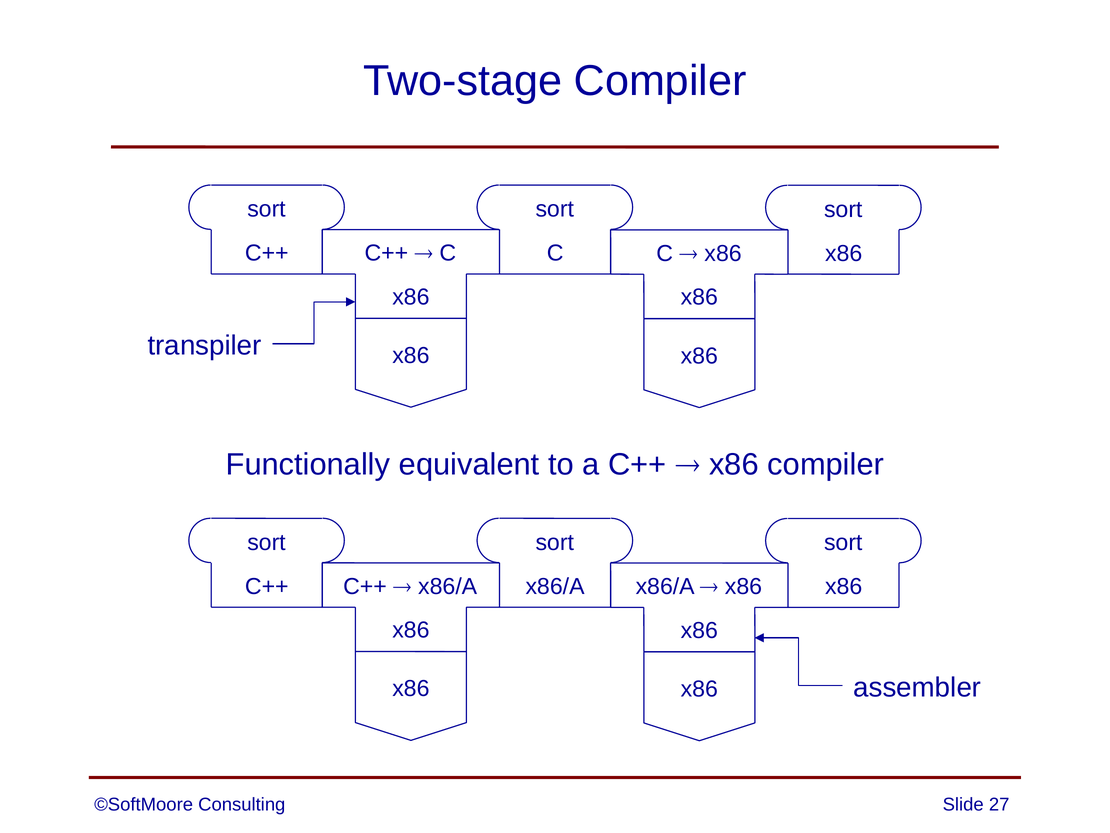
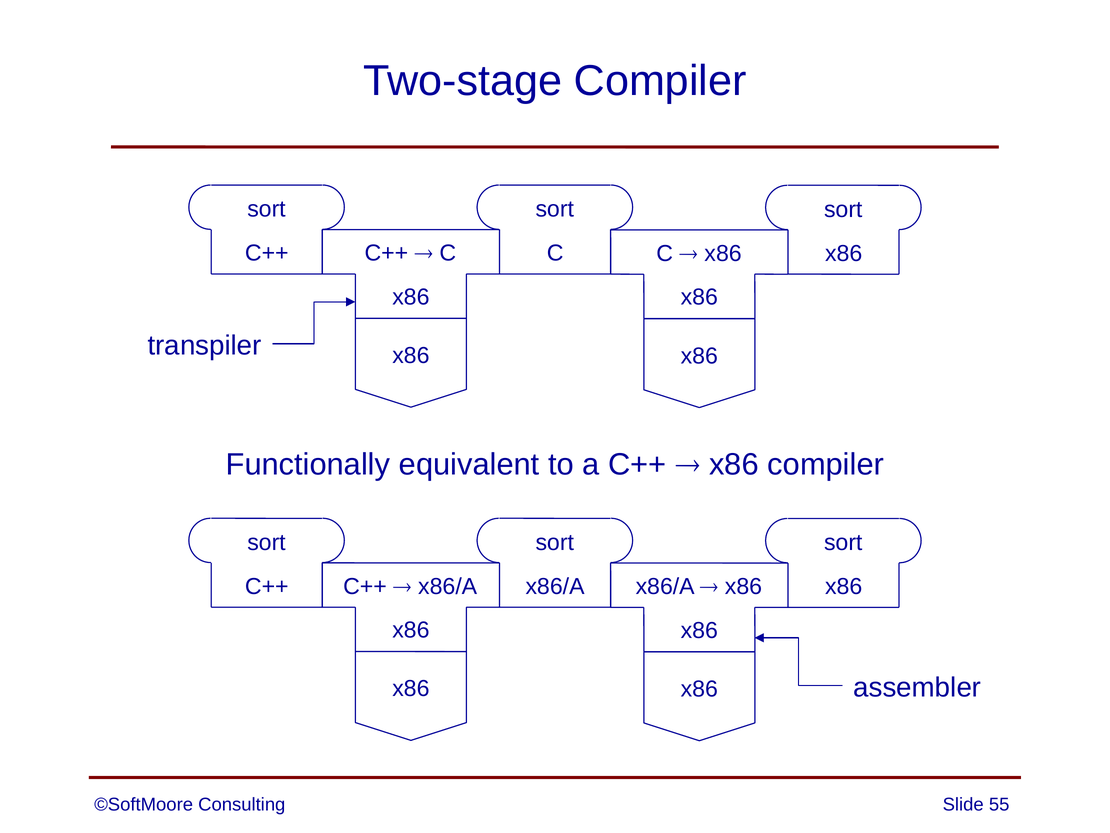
27: 27 -> 55 (999, 804)
